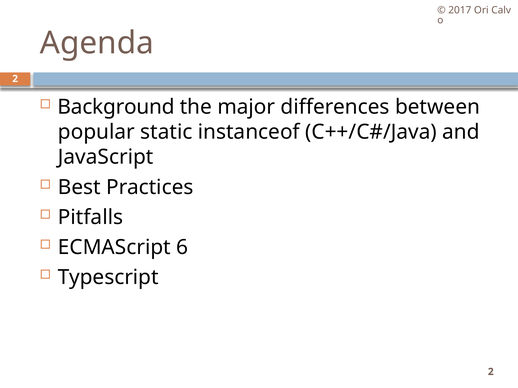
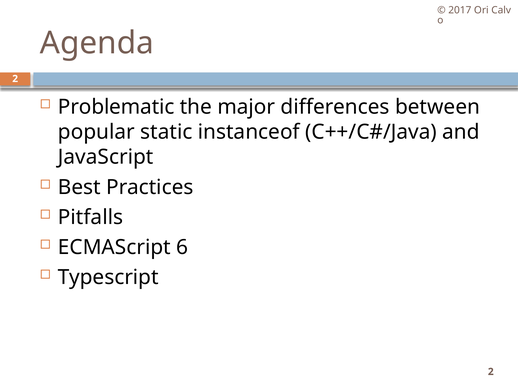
Background: Background -> Problematic (116, 107)
